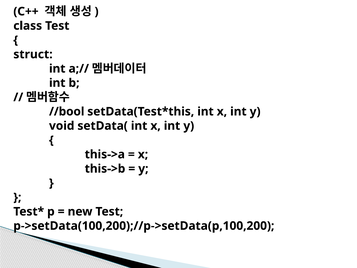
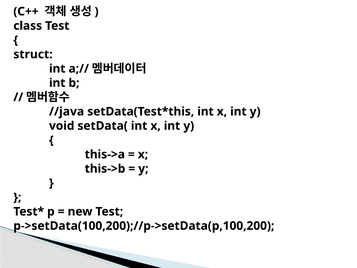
//bool: //bool -> //java (67, 111)
